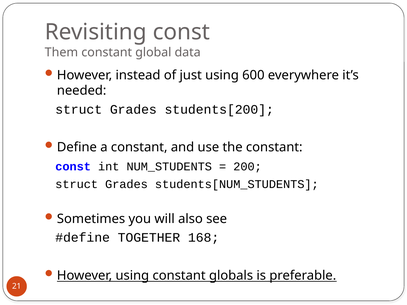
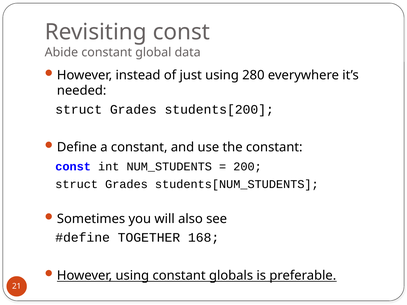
Them: Them -> Abide (61, 52)
600: 600 -> 280 (253, 75)
